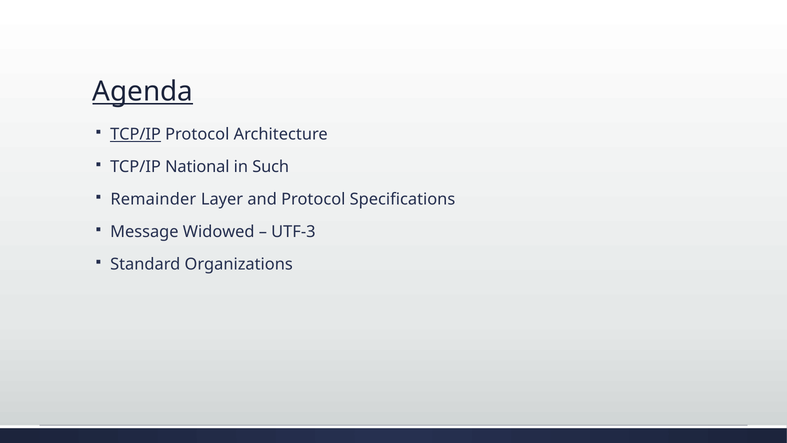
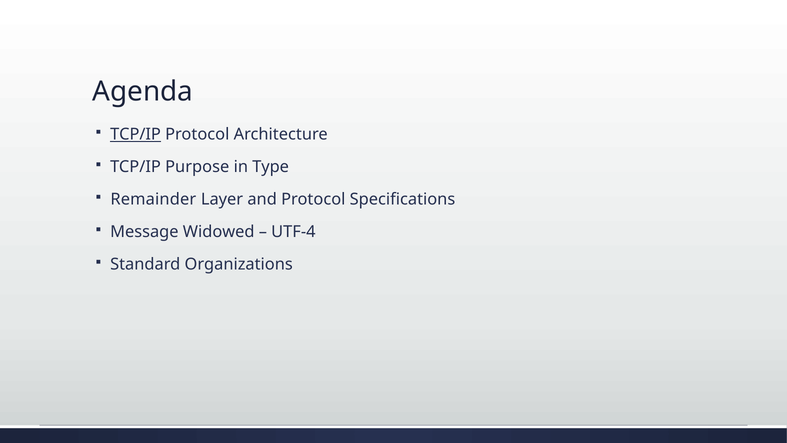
Agenda underline: present -> none (143, 92)
National: National -> Purpose (197, 167)
Such: Such -> Type (271, 167)
UTF-3: UTF-3 -> UTF-4 (293, 232)
